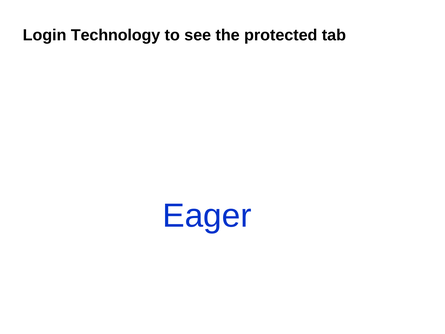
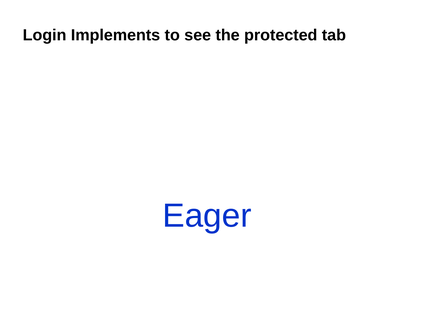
Technology: Technology -> Implements (116, 35)
